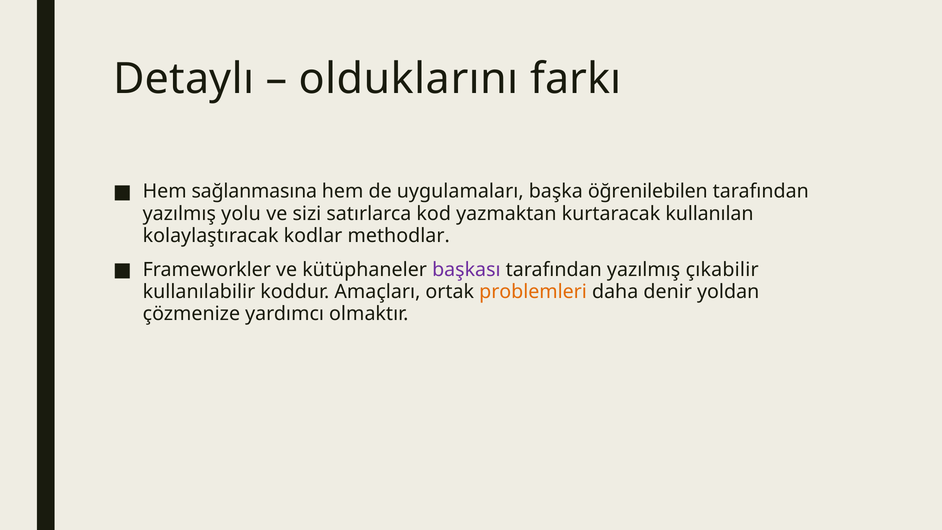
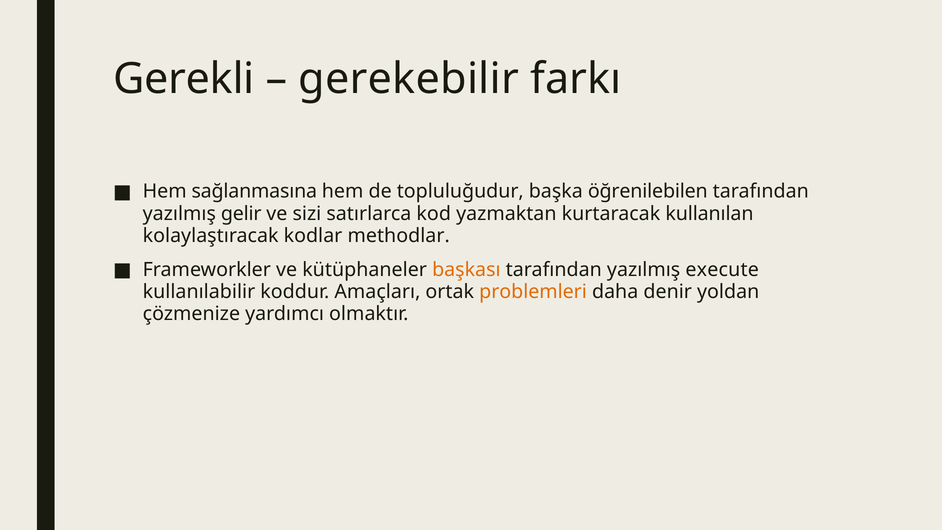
Detaylı: Detaylı -> Gerekli (184, 79)
olduklarını: olduklarını -> gerekebilir (409, 79)
uygulamaları: uygulamaları -> topluluğudur (460, 191)
yolu: yolu -> gelir (241, 214)
başkası colour: purple -> orange (466, 270)
çıkabilir: çıkabilir -> execute (722, 270)
